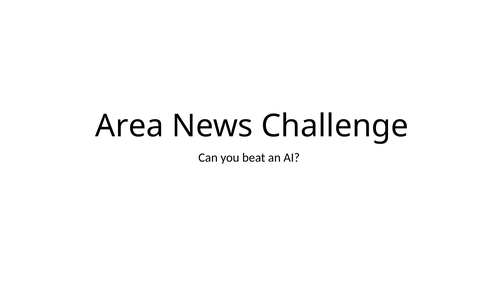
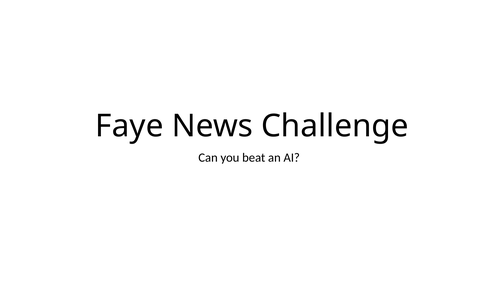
Area: Area -> Faye (129, 126)
